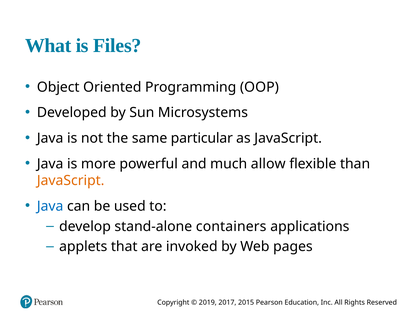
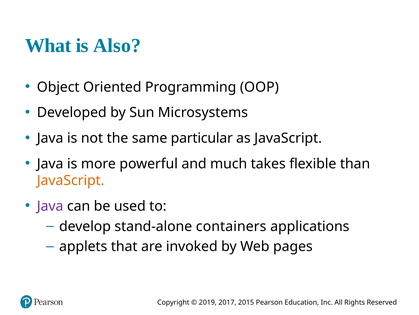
Files: Files -> Also (117, 45)
allow: allow -> takes (268, 163)
Java colour: blue -> purple (50, 206)
